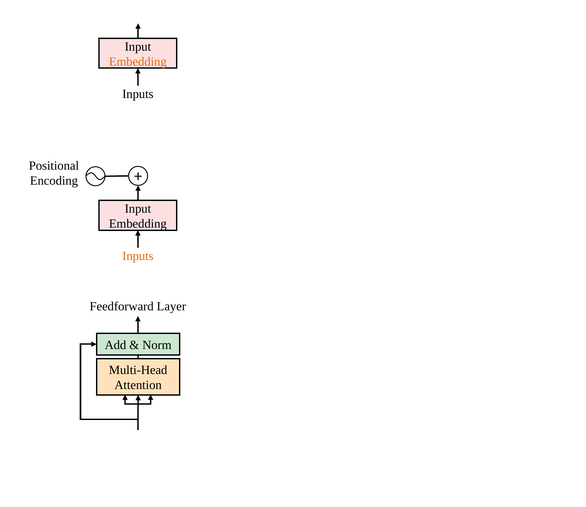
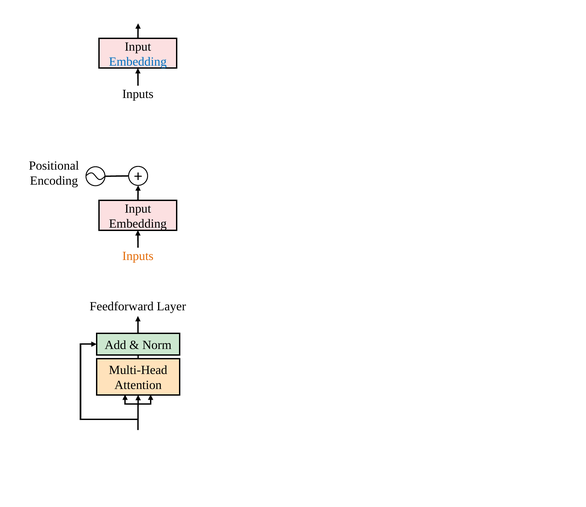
Embedding colour: orange -> blue (138, 62)
